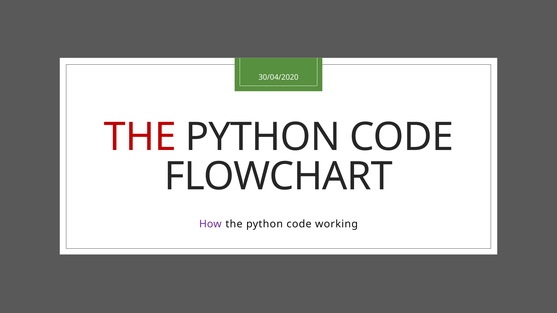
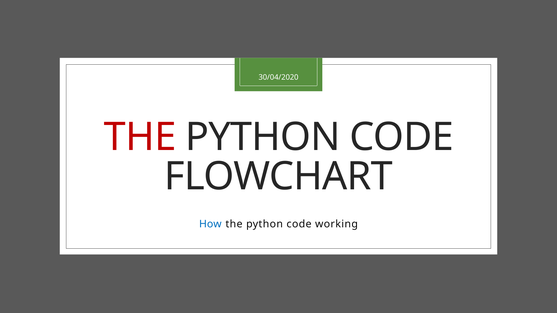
How colour: purple -> blue (210, 224)
